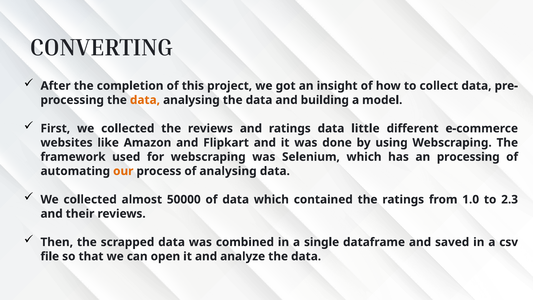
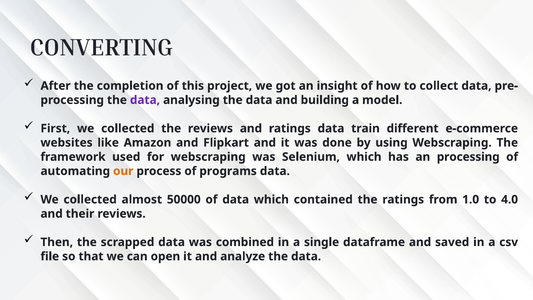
data colour: orange -> purple (145, 100)
little: little -> train (365, 128)
of analysing: analysing -> programs (228, 171)
2.3: 2.3 -> 4.0 (510, 199)
